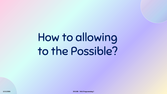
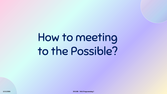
allowing: allowing -> meeting (96, 37)
